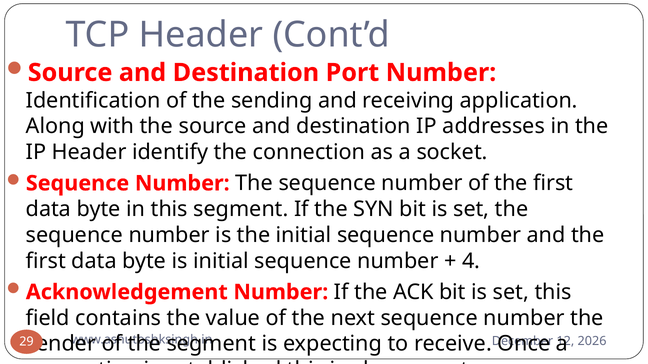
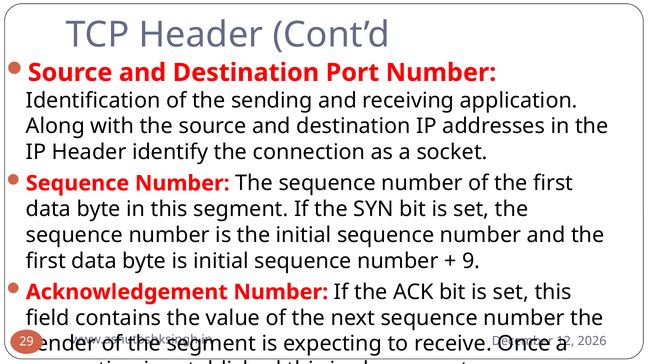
4: 4 -> 9 (471, 261)
